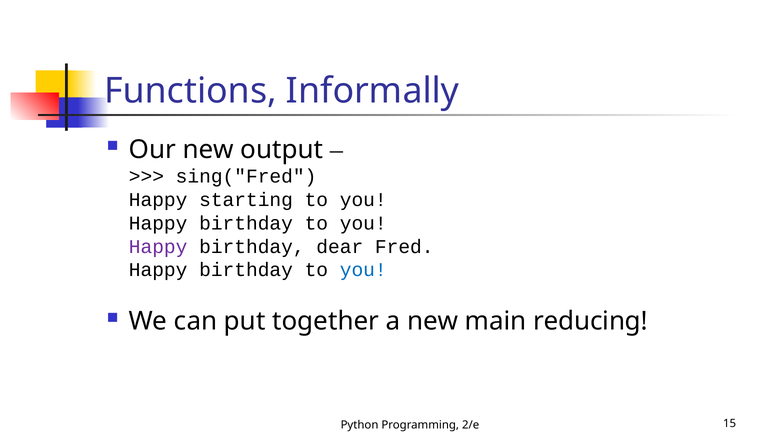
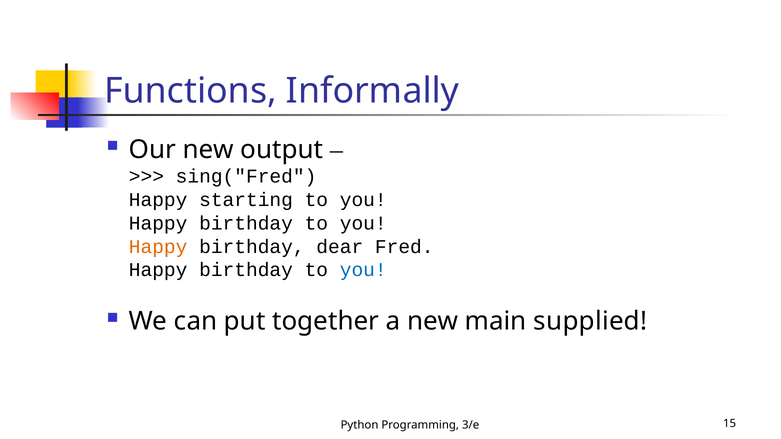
Happy colour: purple -> orange (158, 247)
reducing: reducing -> supplied (590, 321)
2/e: 2/e -> 3/e (471, 425)
